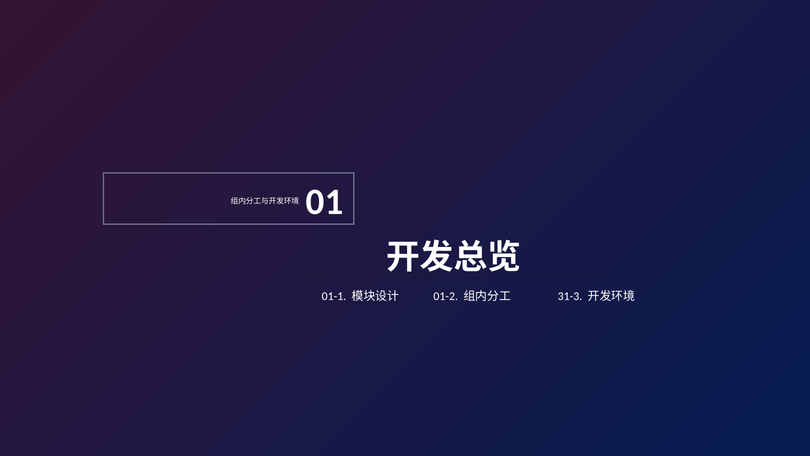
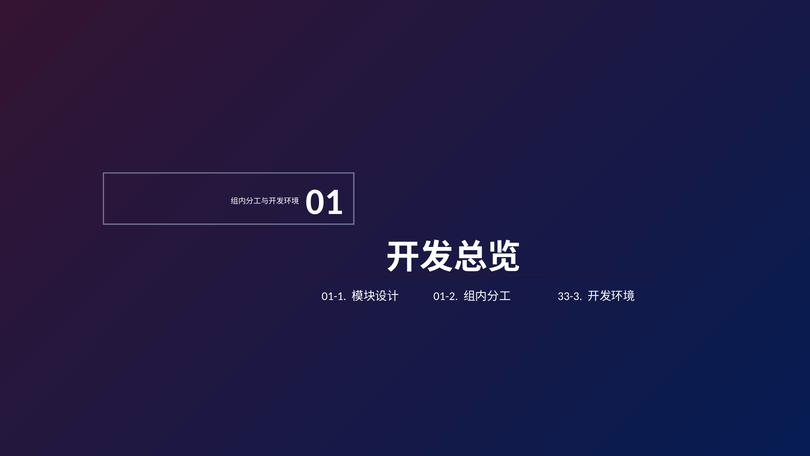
31-3: 31-3 -> 33-3 (570, 296)
